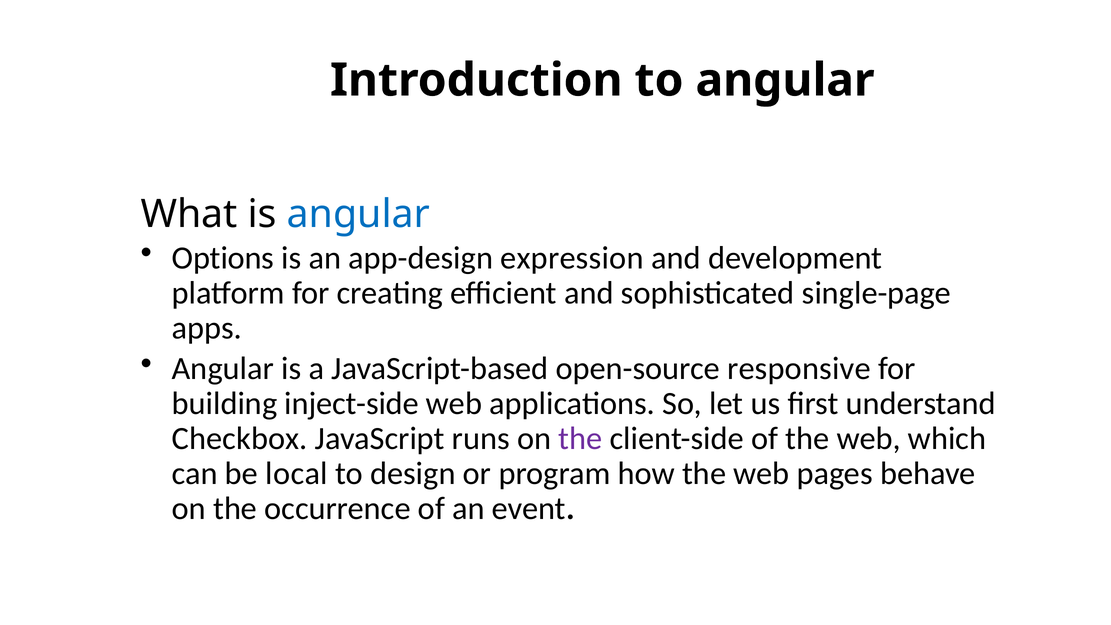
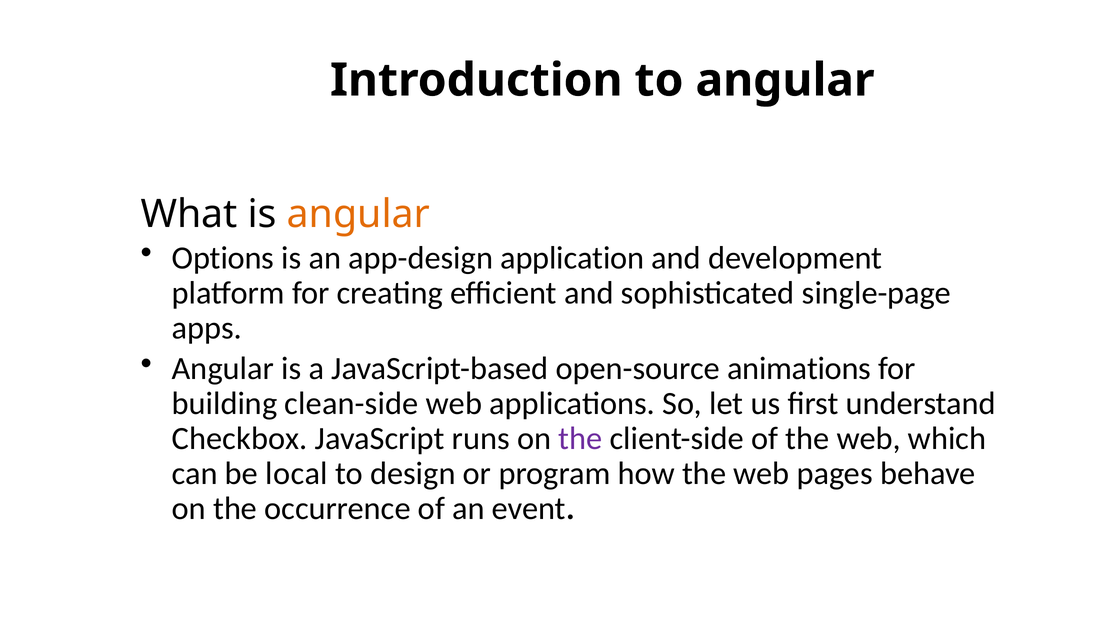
angular colour: blue -> orange (359, 214)
expression: expression -> application (572, 258)
responsive: responsive -> animations (799, 369)
inject-side: inject-side -> clean-side (352, 404)
